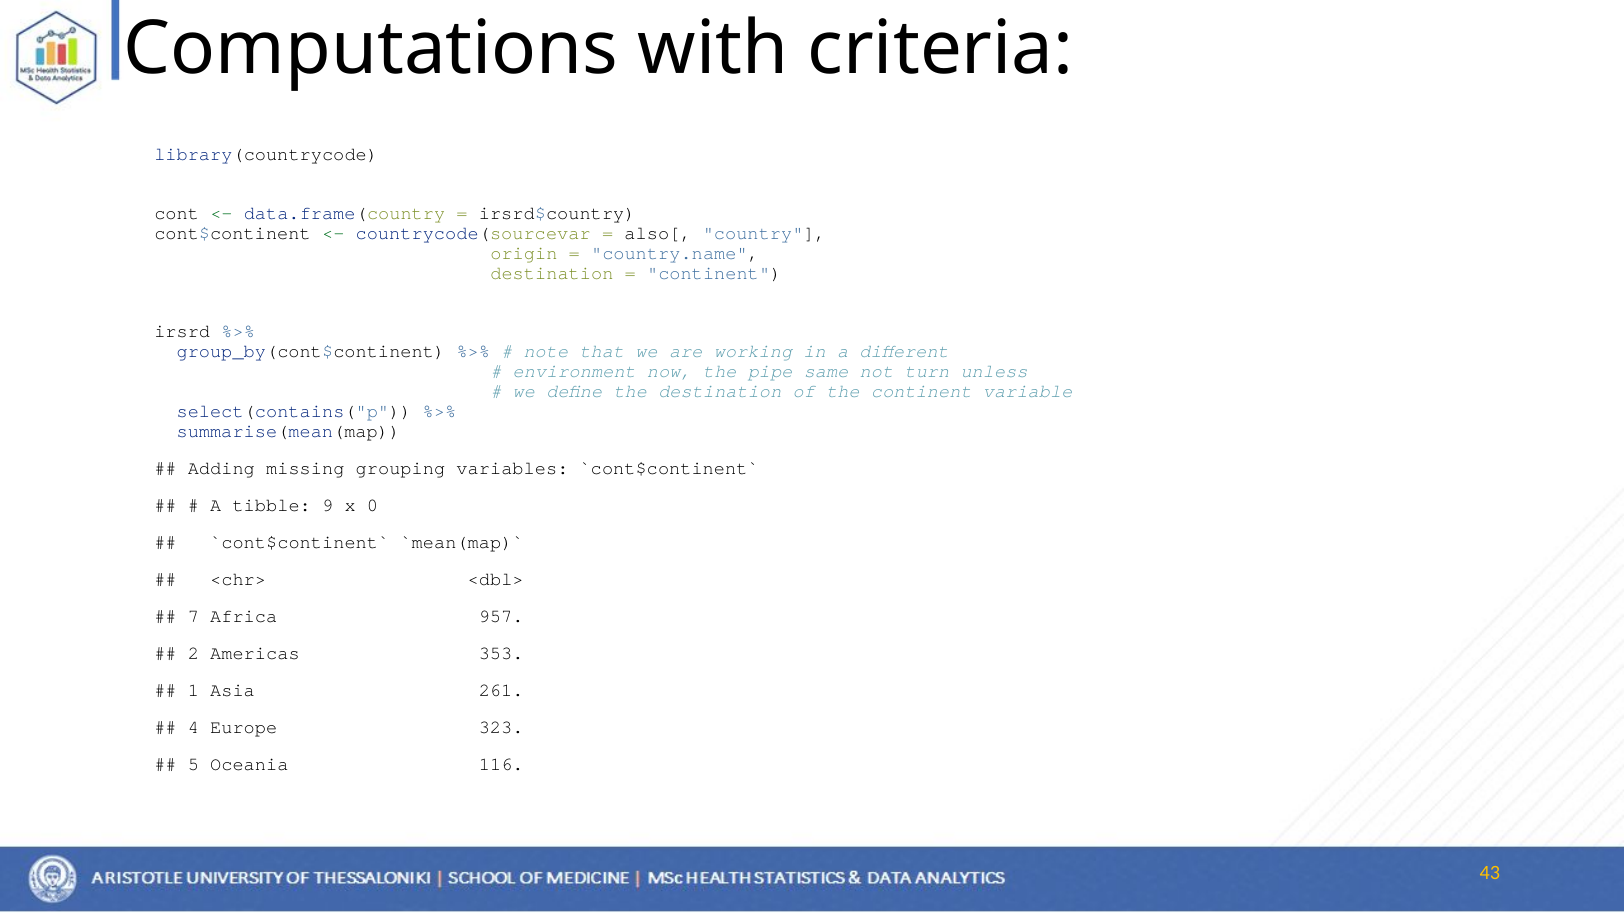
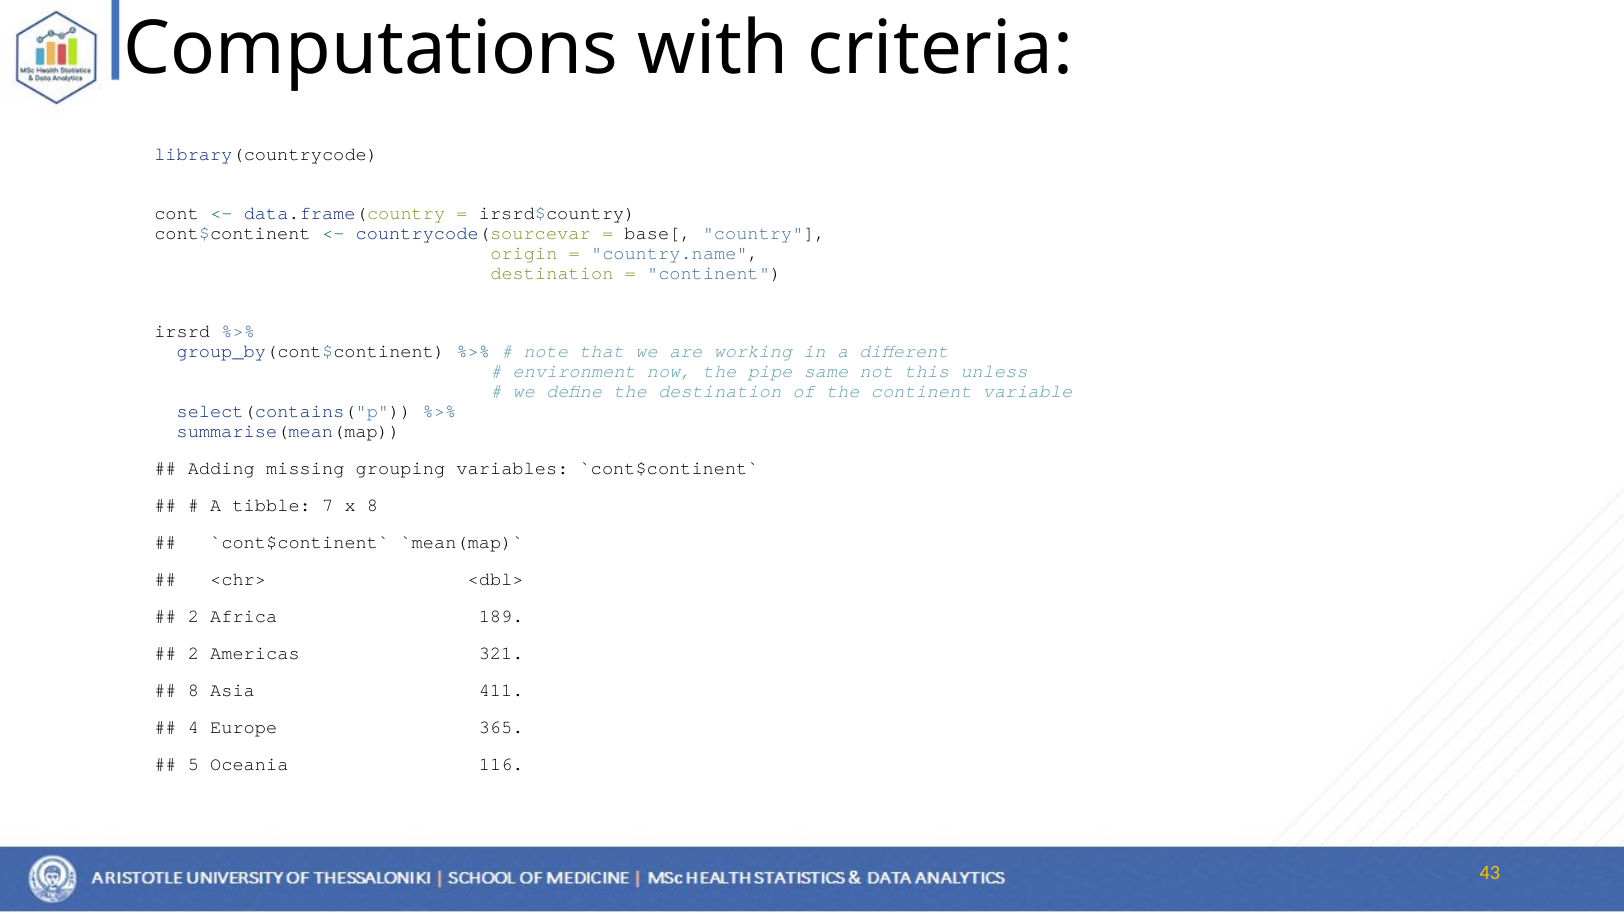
also[: also[ -> base[ (658, 233)
turn: turn -> this (927, 371)
9: 9 -> 7 (328, 505)
x 0: 0 -> 8 (372, 505)
7: 7 -> 2 (193, 616)
957: 957 -> 189 (501, 616)
353: 353 -> 321 (501, 653)
1: 1 -> 8 (193, 690)
261: 261 -> 411 (501, 690)
323: 323 -> 365 (501, 727)
